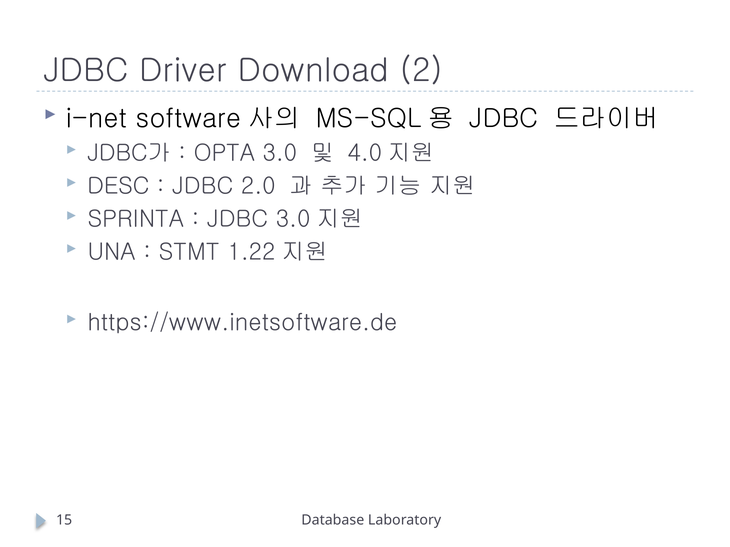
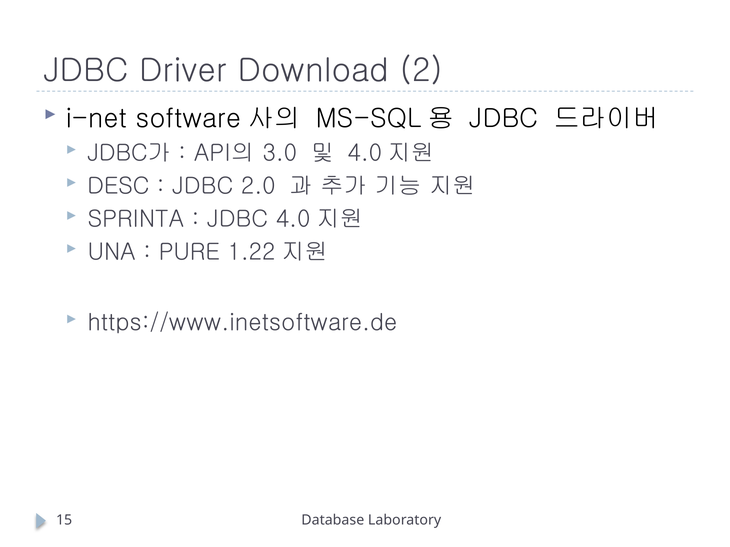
OPTA: OPTA -> API의 (224, 153)
JDBC 3.0: 3.0 -> 4.0 (293, 219)
STMT: STMT -> PURE (189, 252)
